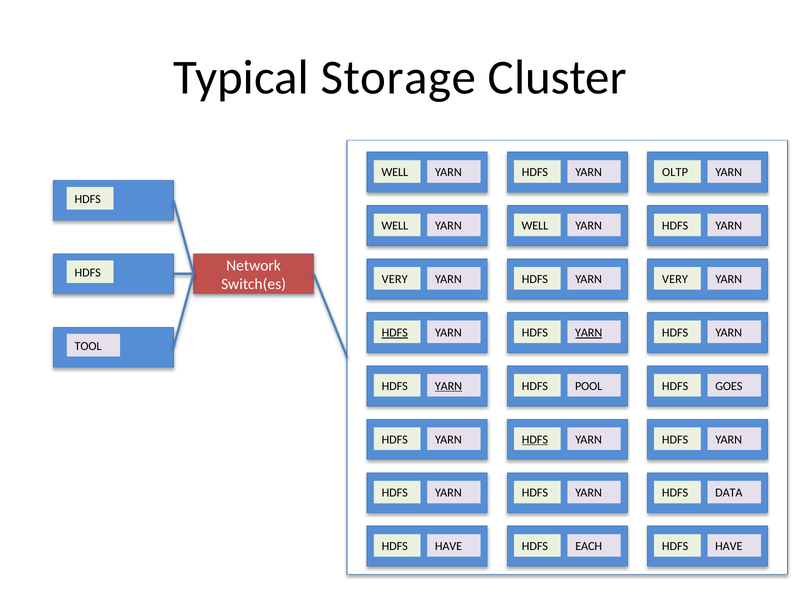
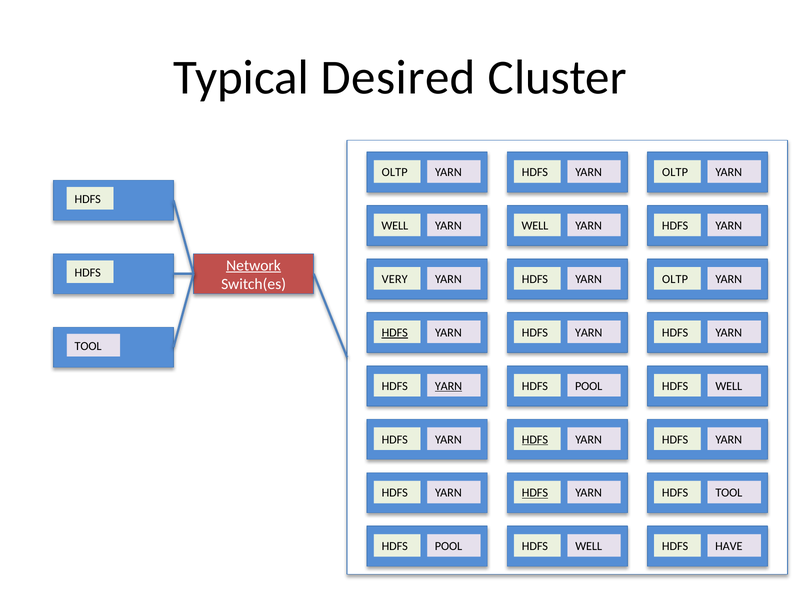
Storage: Storage -> Desired (398, 78)
WELL: WELL -> OLTP (395, 172)
Network underline: none -> present (254, 265)
VERY: VERY -> OLTP (675, 279)
YARN underline: present -> none (589, 333)
GOES: GOES -> WELL (729, 386)
HDFS underline: none -> present (535, 493)
YARN HDFS DATA: DATA -> TOOL (729, 493)
HAVE: HAVE -> POOL (449, 546)
EACH: EACH -> WELL (589, 546)
